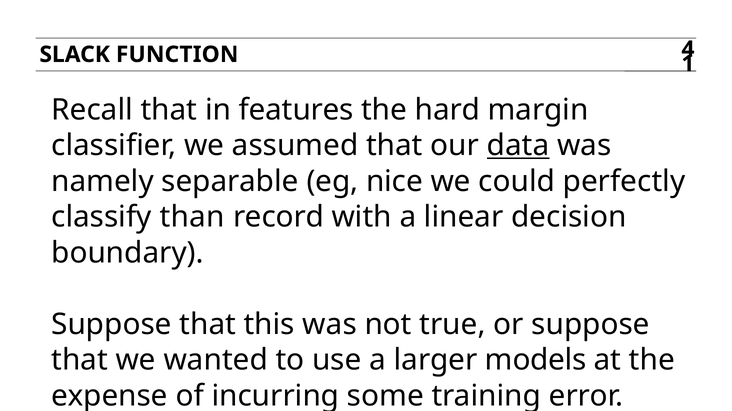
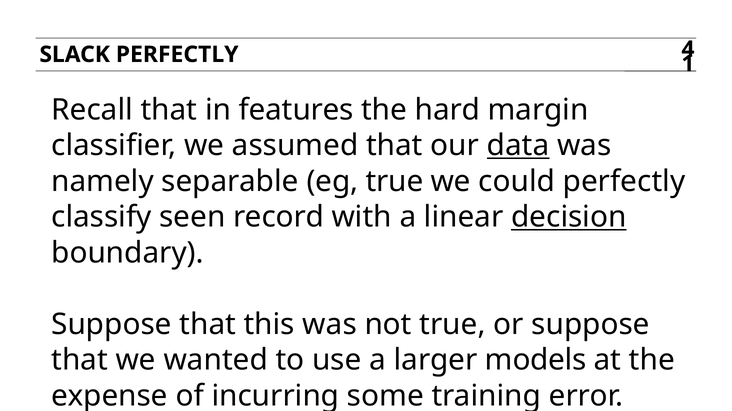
SLACK FUNCTION: FUNCTION -> PERFECTLY (177, 54)
eg nice: nice -> true (395, 181)
than: than -> seen (192, 217)
decision underline: none -> present (569, 217)
